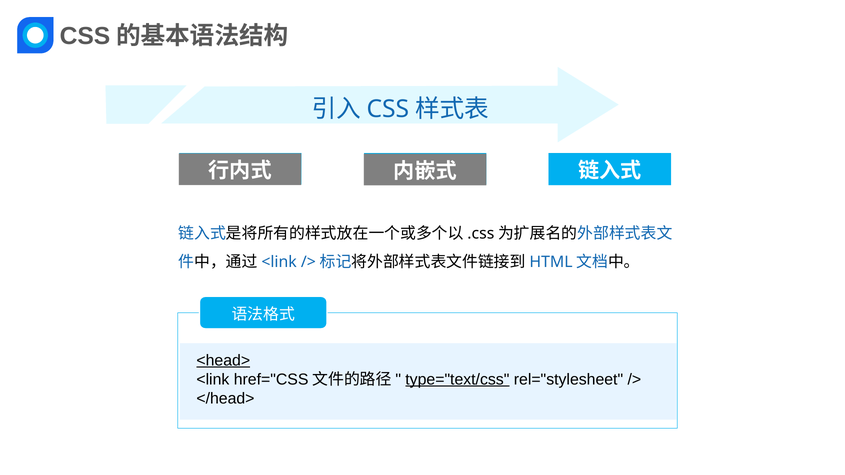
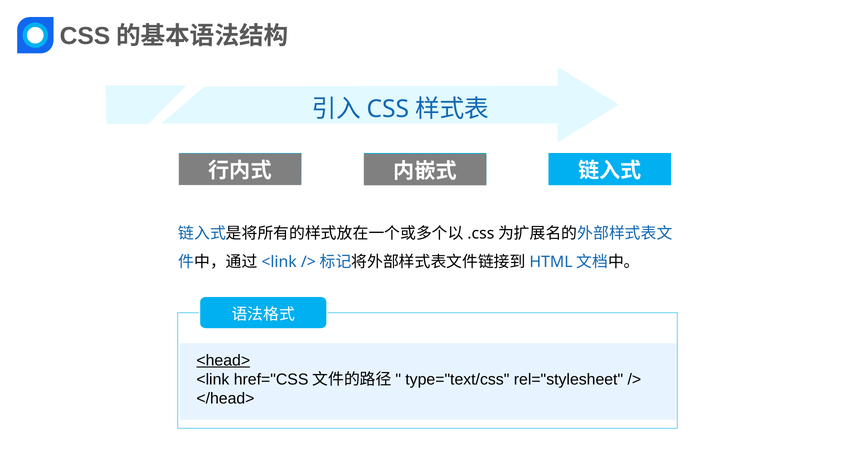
type="text/css underline: present -> none (457, 380)
